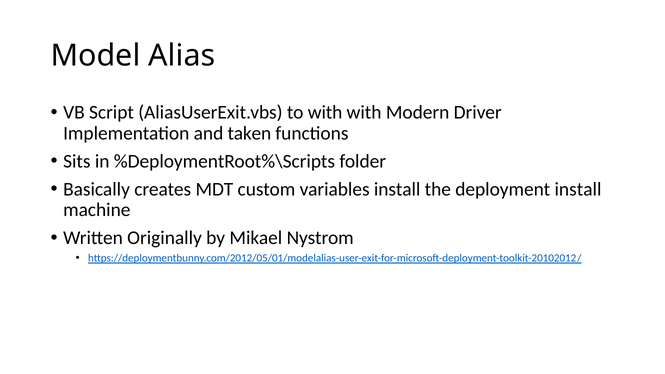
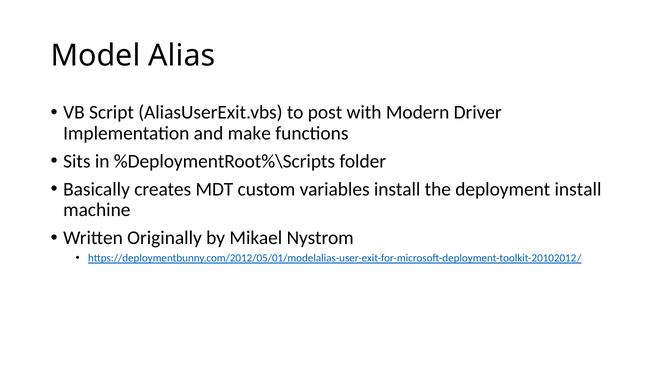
to with: with -> post (325, 112)
taken: taken -> make (249, 133)
